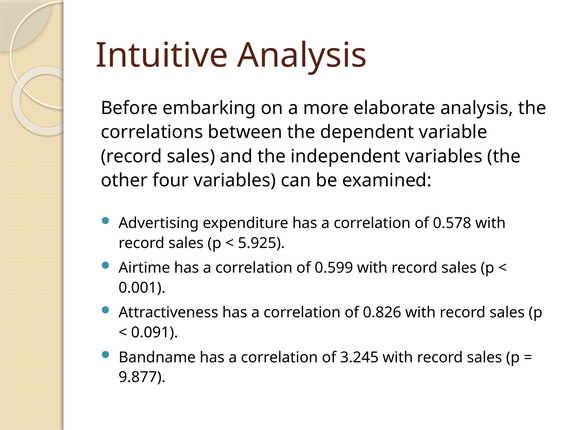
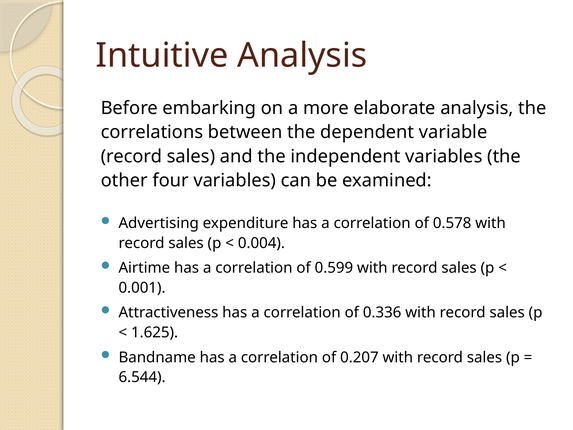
5.925: 5.925 -> 0.004 (261, 243)
0.826: 0.826 -> 0.336 (382, 312)
0.091: 0.091 -> 1.625 (155, 332)
3.245: 3.245 -> 0.207 (359, 357)
9.877: 9.877 -> 6.544 (142, 377)
